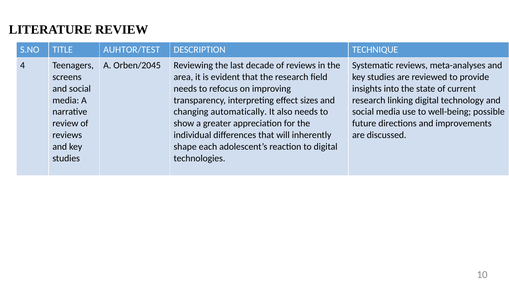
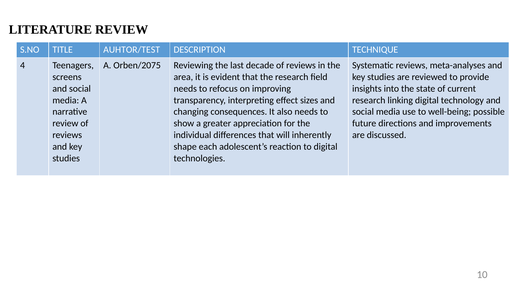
Orben/2045: Orben/2045 -> Orben/2075 (137, 65)
automatically: automatically -> consequences (239, 112)
